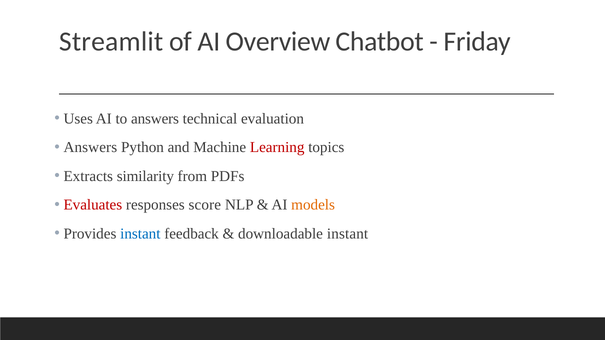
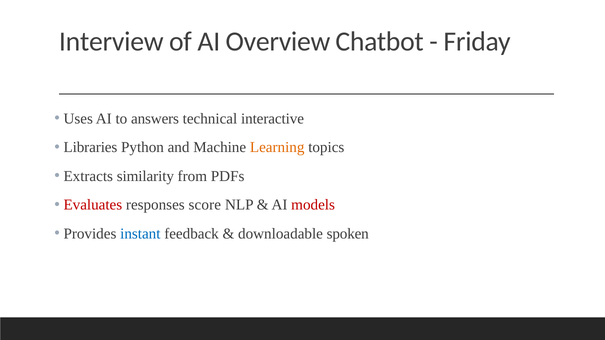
Streamlit: Streamlit -> Interview (111, 42)
evaluation: evaluation -> interactive (273, 119)
Answers: Answers -> Libraries (90, 148)
Learning colour: red -> orange (277, 148)
models colour: orange -> red (313, 205)
downloadable instant: instant -> spoken (348, 234)
